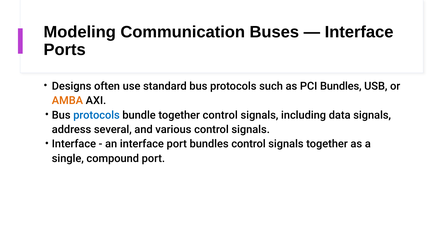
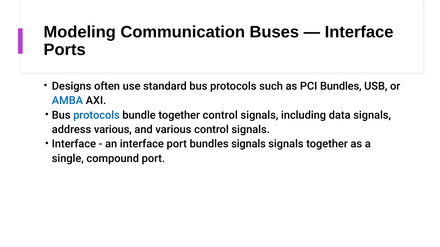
AMBA colour: orange -> blue (67, 101)
address several: several -> various (113, 130)
bundles control: control -> signals (249, 144)
